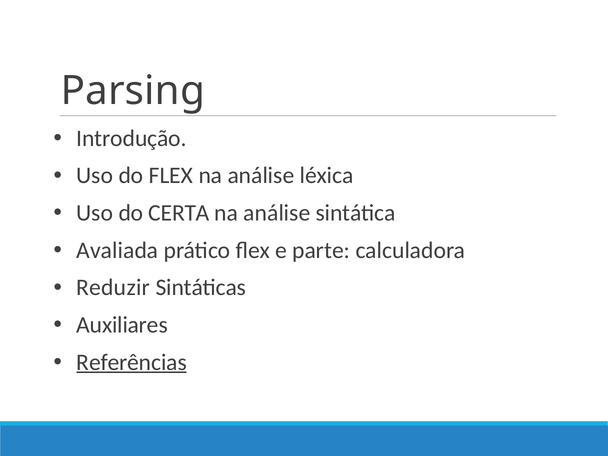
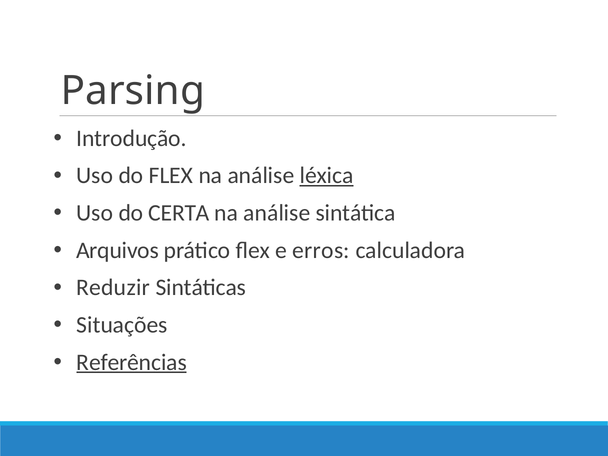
léxica underline: none -> present (327, 176)
Avaliada: Avaliada -> Arquivos (117, 250)
parte: parte -> erros (321, 250)
Auxiliares: Auxiliares -> Situações (122, 325)
